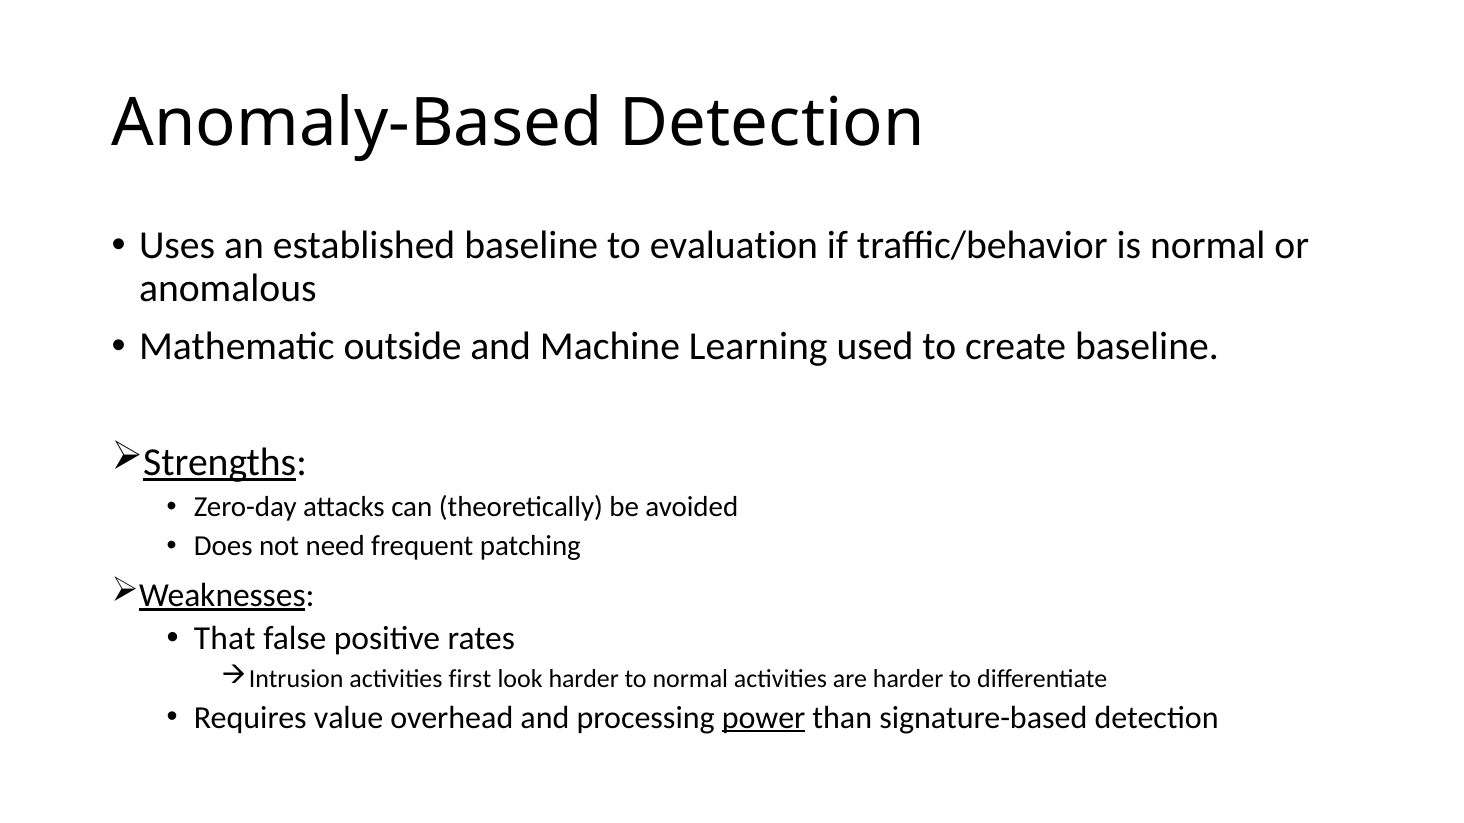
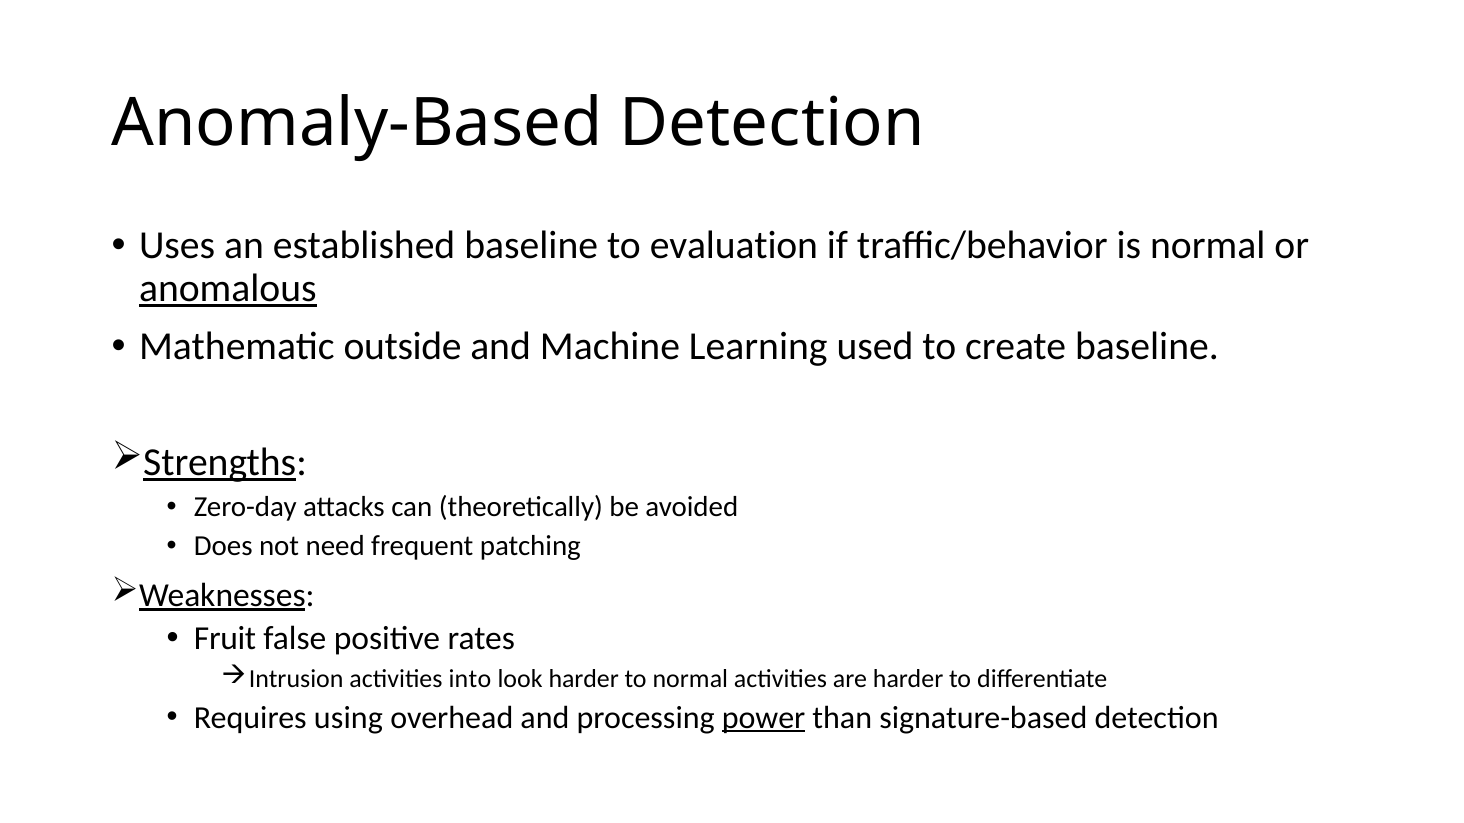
anomalous underline: none -> present (228, 289)
That: That -> Fruit (225, 639)
first: first -> into (470, 679)
value: value -> using (348, 718)
